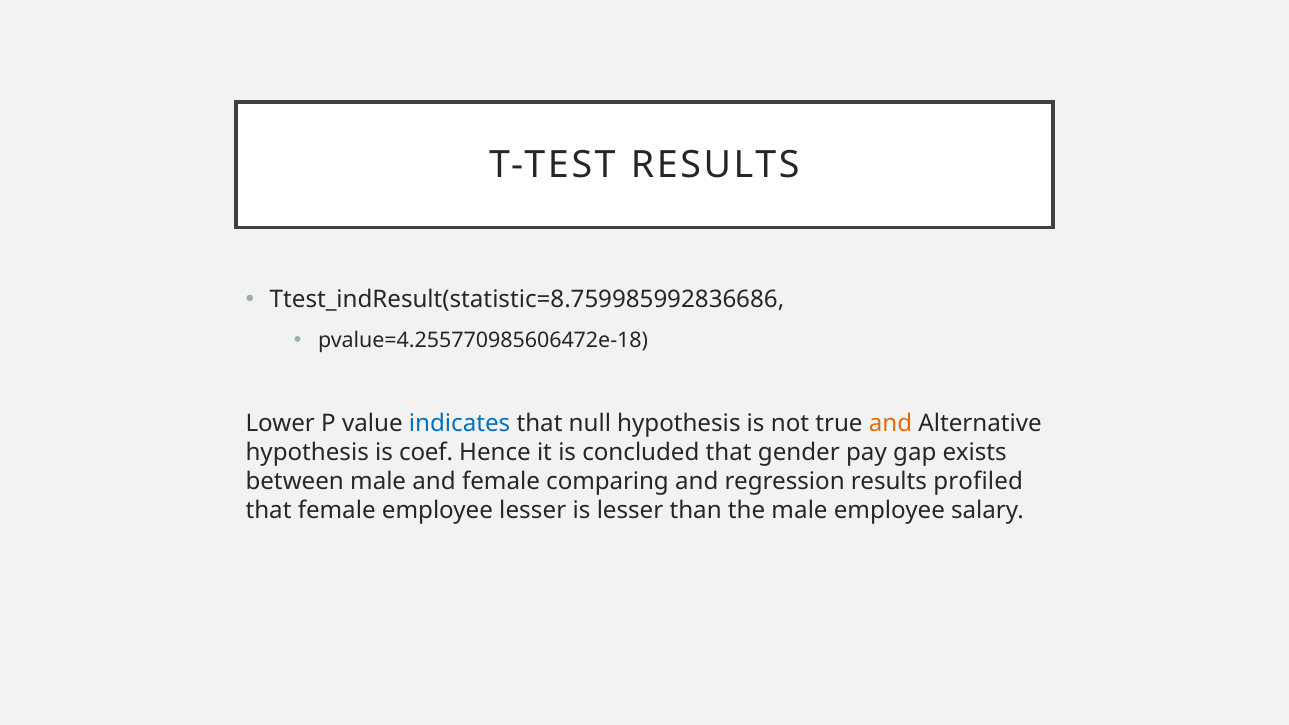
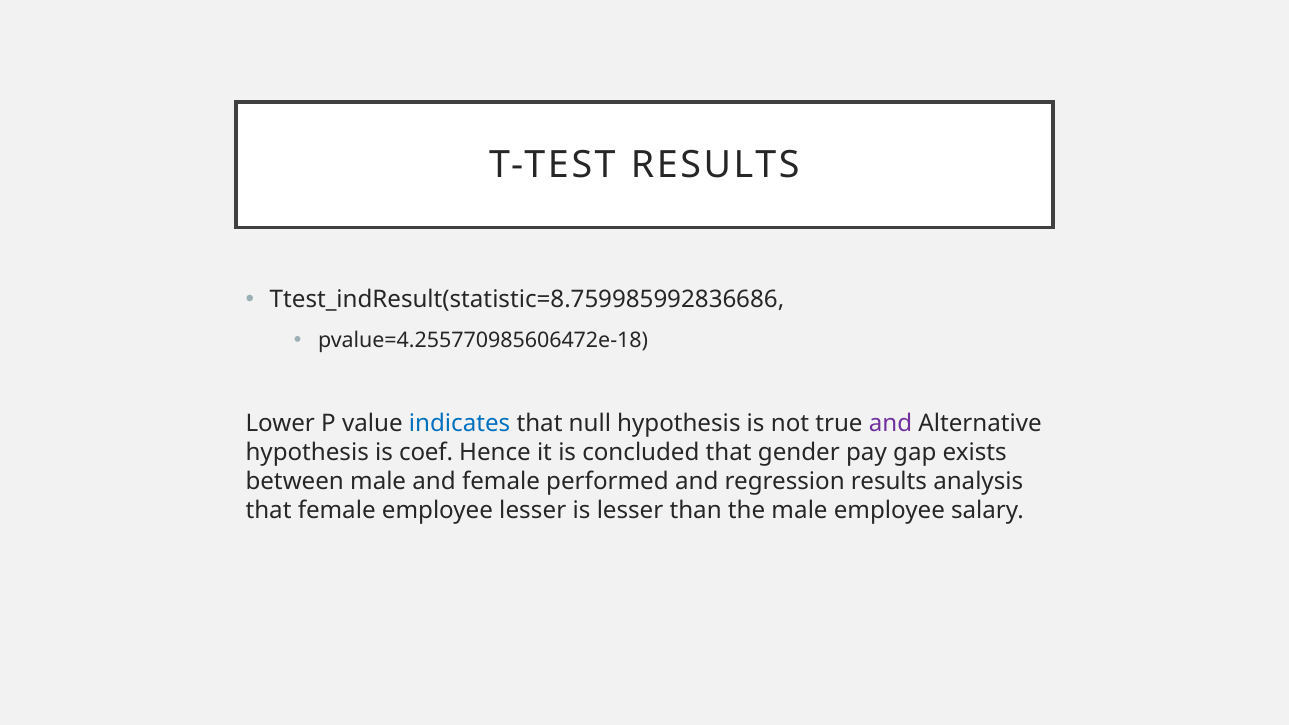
and colour: orange -> purple (891, 424)
comparing: comparing -> performed (607, 482)
profiled: profiled -> analysis (978, 482)
